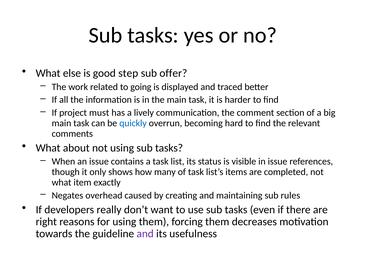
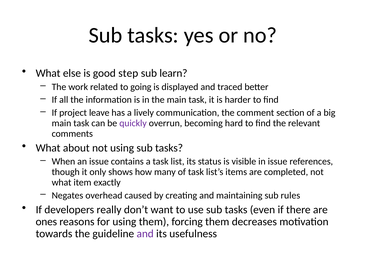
offer: offer -> learn (173, 73)
must: must -> leave (99, 113)
quickly colour: blue -> purple (133, 123)
right: right -> ones (46, 222)
